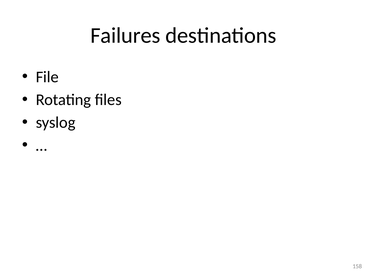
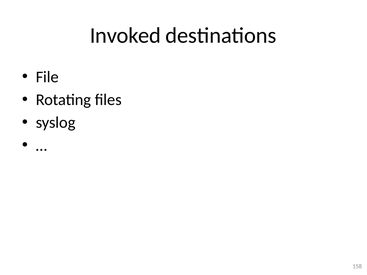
Failures: Failures -> Invoked (125, 36)
